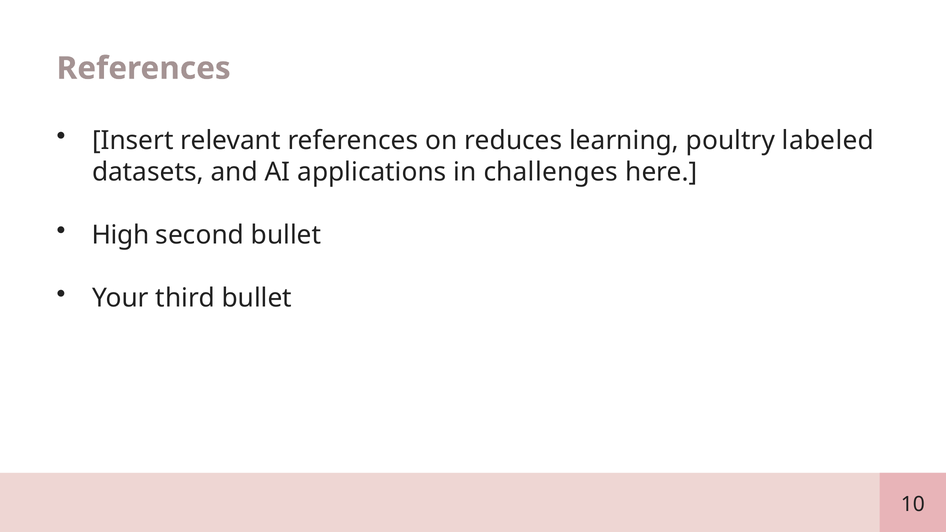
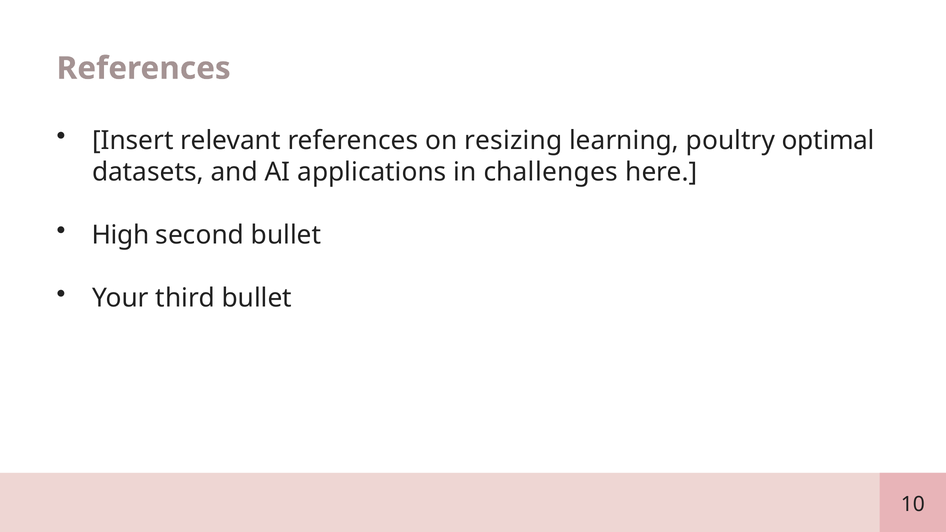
reduces: reduces -> resizing (513, 140)
labeled: labeled -> optimal (828, 140)
